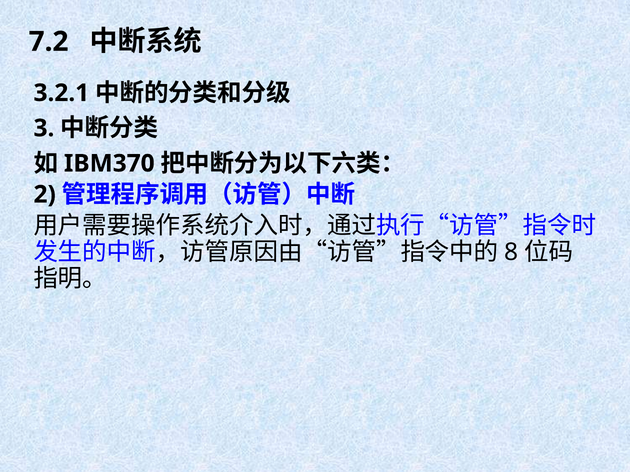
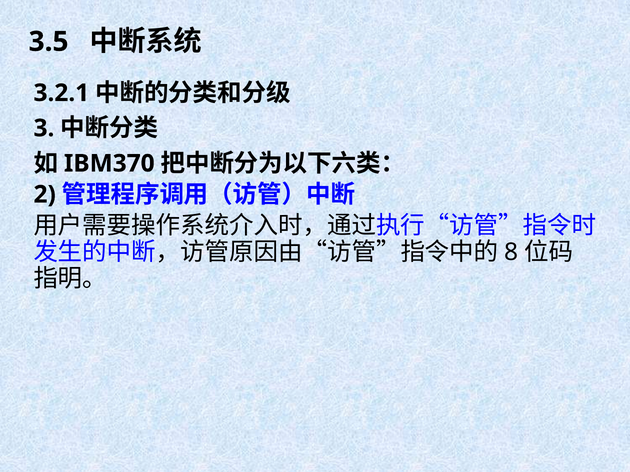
7.2: 7.2 -> 3.5 (49, 42)
